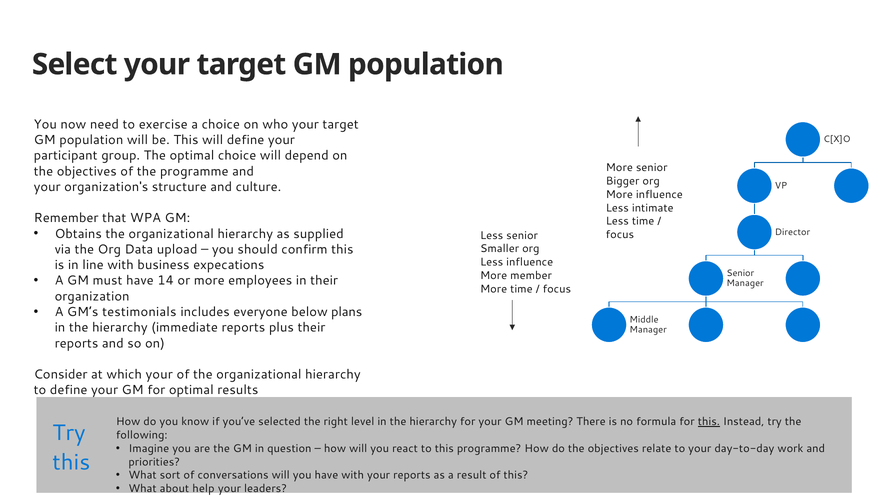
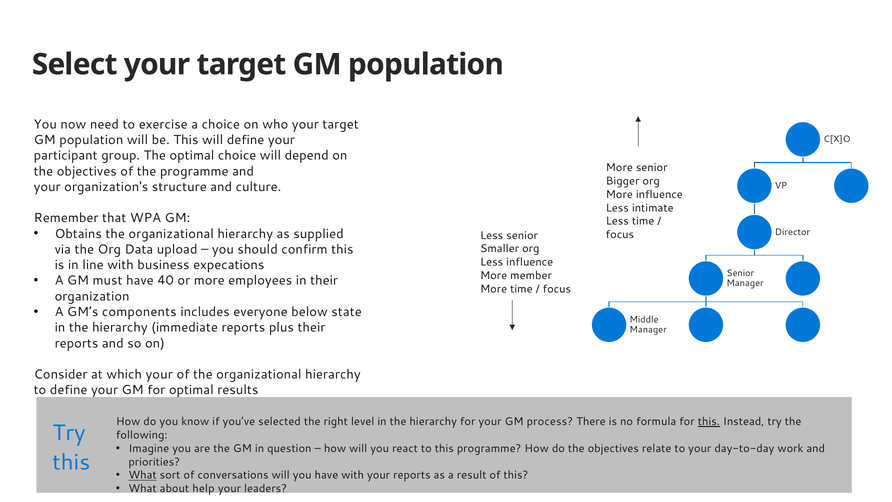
14: 14 -> 40 (166, 281)
testimonials: testimonials -> components (139, 312)
plans: plans -> state (347, 312)
meeting: meeting -> process (550, 422)
What underline: none -> present (143, 475)
